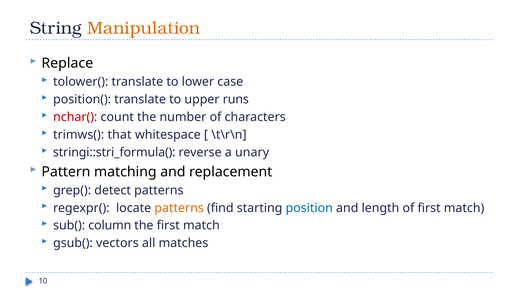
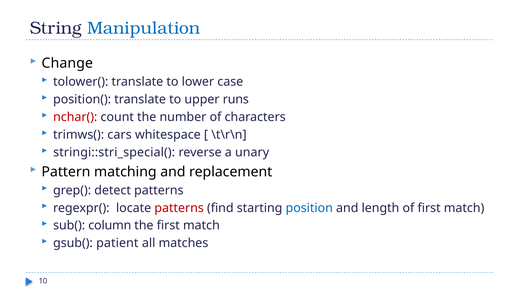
Manipulation colour: orange -> blue (144, 28)
Replace: Replace -> Change (67, 63)
that: that -> cars (120, 135)
stringi::stri_formula(: stringi::stri_formula( -> stringi::stri_special( (114, 152)
patterns colour: orange -> red (179, 208)
vectors: vectors -> patient (117, 243)
